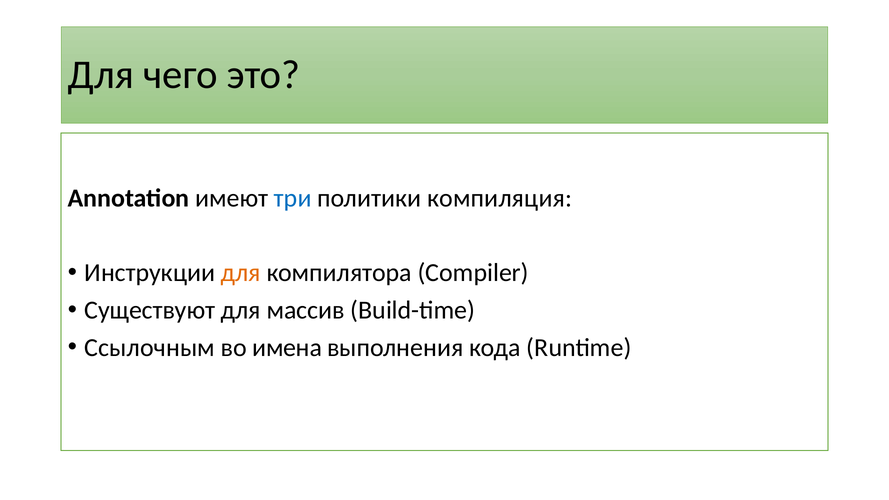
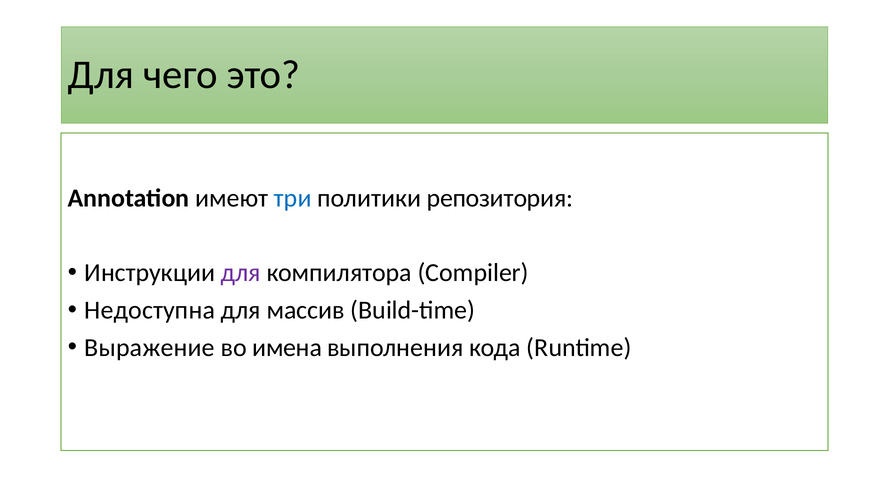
компиляция: компиляция -> репозитория (500, 198)
для colour: orange -> purple (241, 273)
Существуют: Существуют -> Недоступна (150, 310)
Ссылочным: Ссылочным -> Выражение (150, 347)
